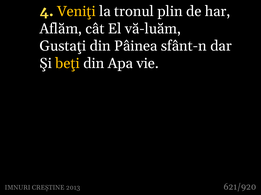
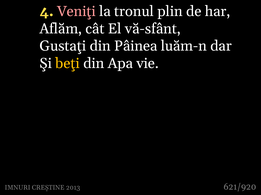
Veniţi colour: yellow -> pink (76, 11)
vă-luăm: vă-luăm -> vă-sfânt (153, 29)
sfânt-n: sfânt-n -> luăm-n (184, 46)
